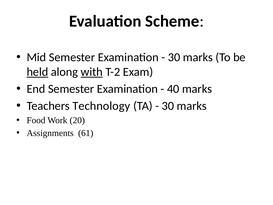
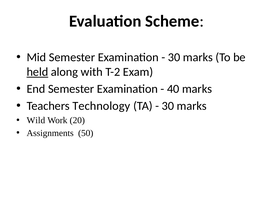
with underline: present -> none (92, 72)
Food: Food -> Wild (36, 120)
61: 61 -> 50 (86, 133)
